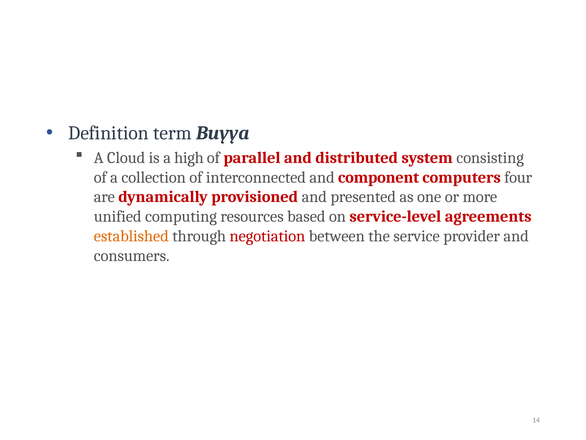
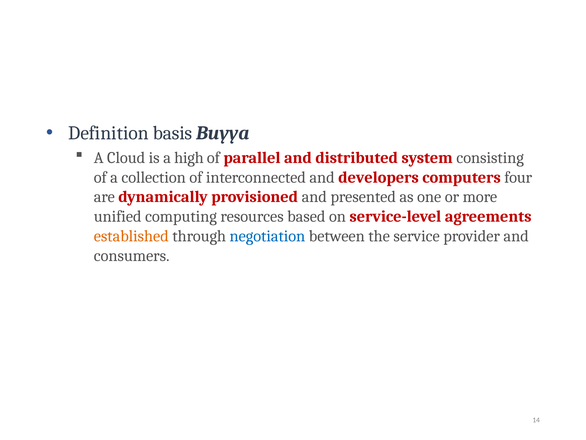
term: term -> basis (173, 133)
component: component -> developers (379, 177)
negotiation colour: red -> blue (267, 236)
